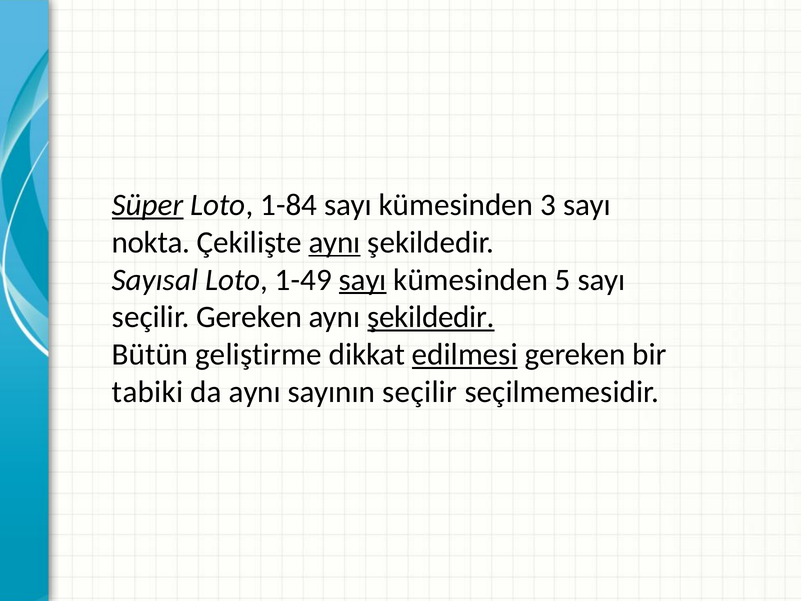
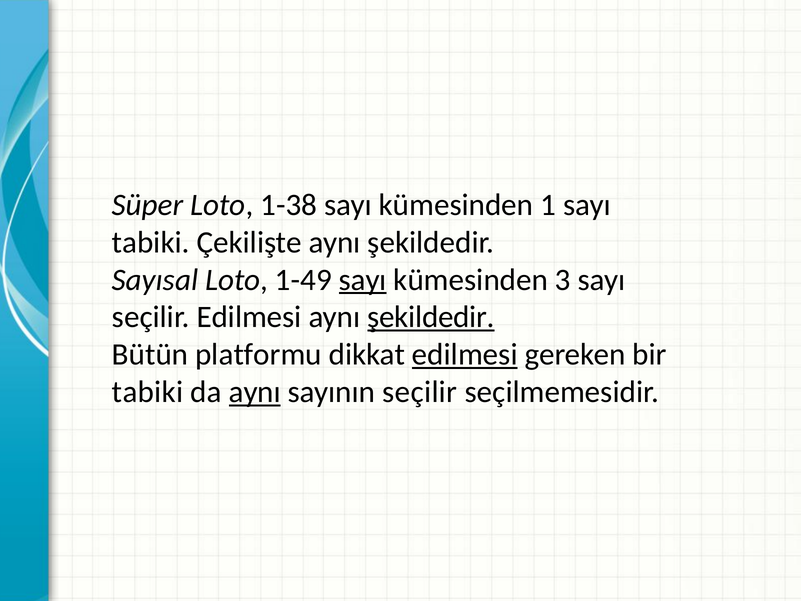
Süper underline: present -> none (148, 205)
1-84: 1-84 -> 1-38 (289, 205)
3: 3 -> 1 (548, 205)
nokta: nokta -> tabiki (151, 242)
aynı underline: present -> none (335, 242)
5: 5 -> 3 (563, 280)
seçilir Gereken: Gereken -> Edilmesi (249, 317)
geliştirme: geliştirme -> platformu (258, 354)
aynı underline: none -> present (255, 392)
